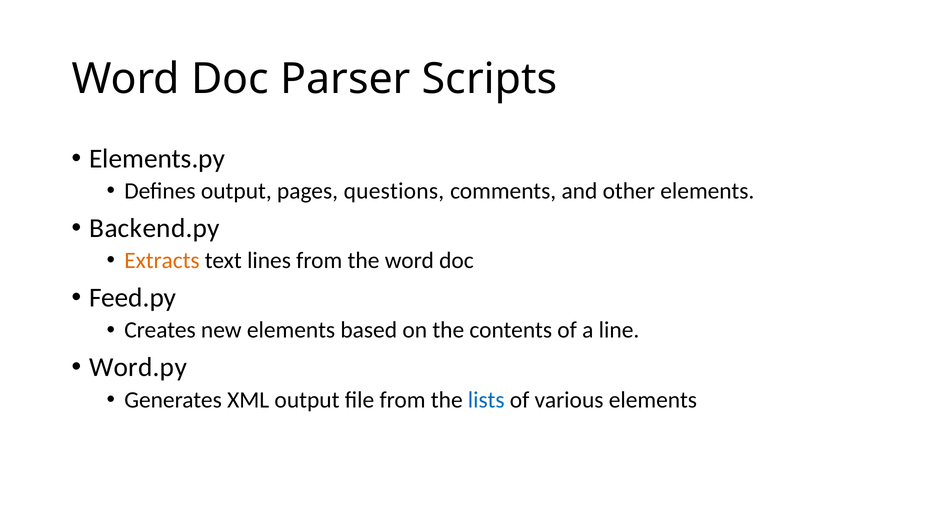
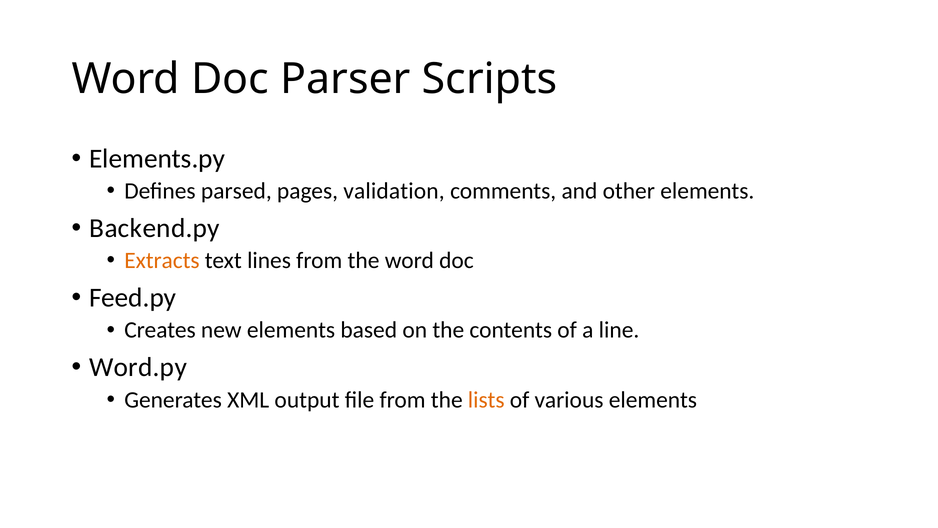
Defines output: output -> parsed (236, 191)
questions: questions -> validation (394, 191)
lists colour: blue -> orange (486, 399)
